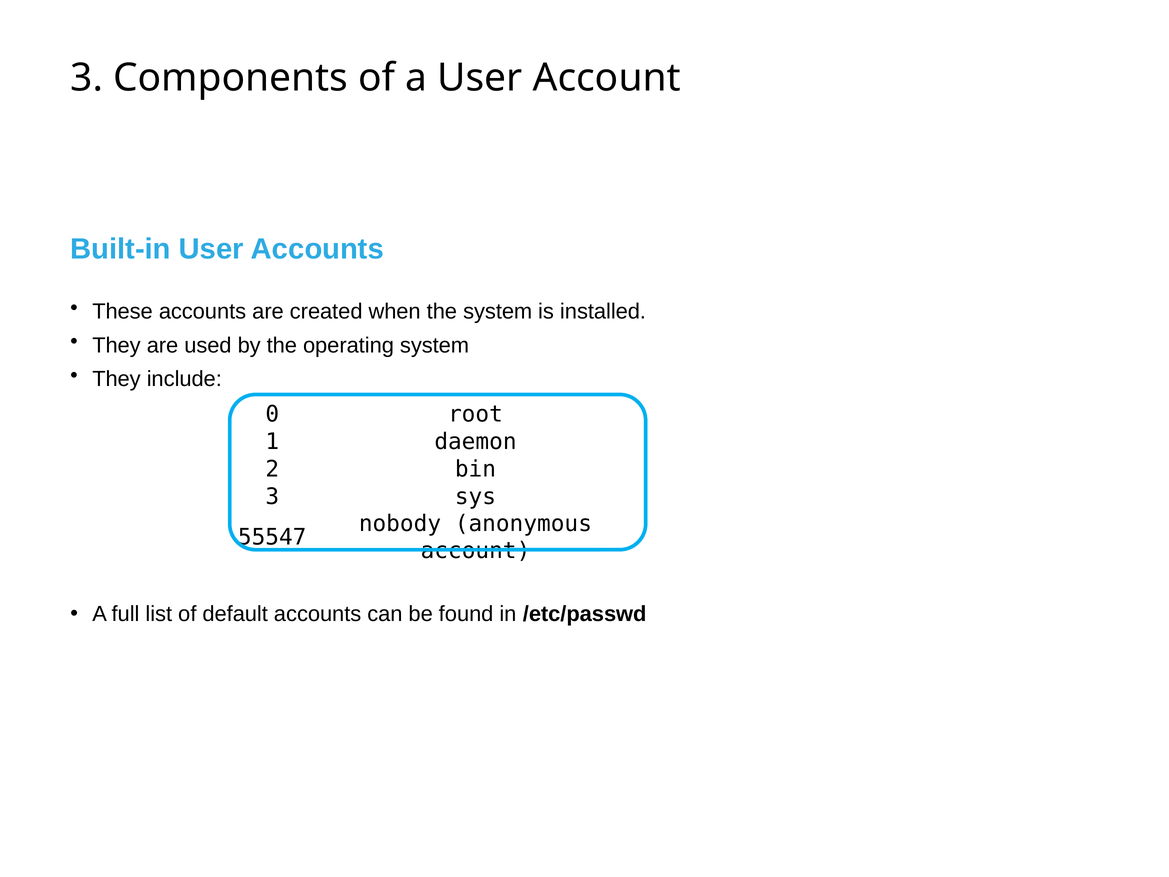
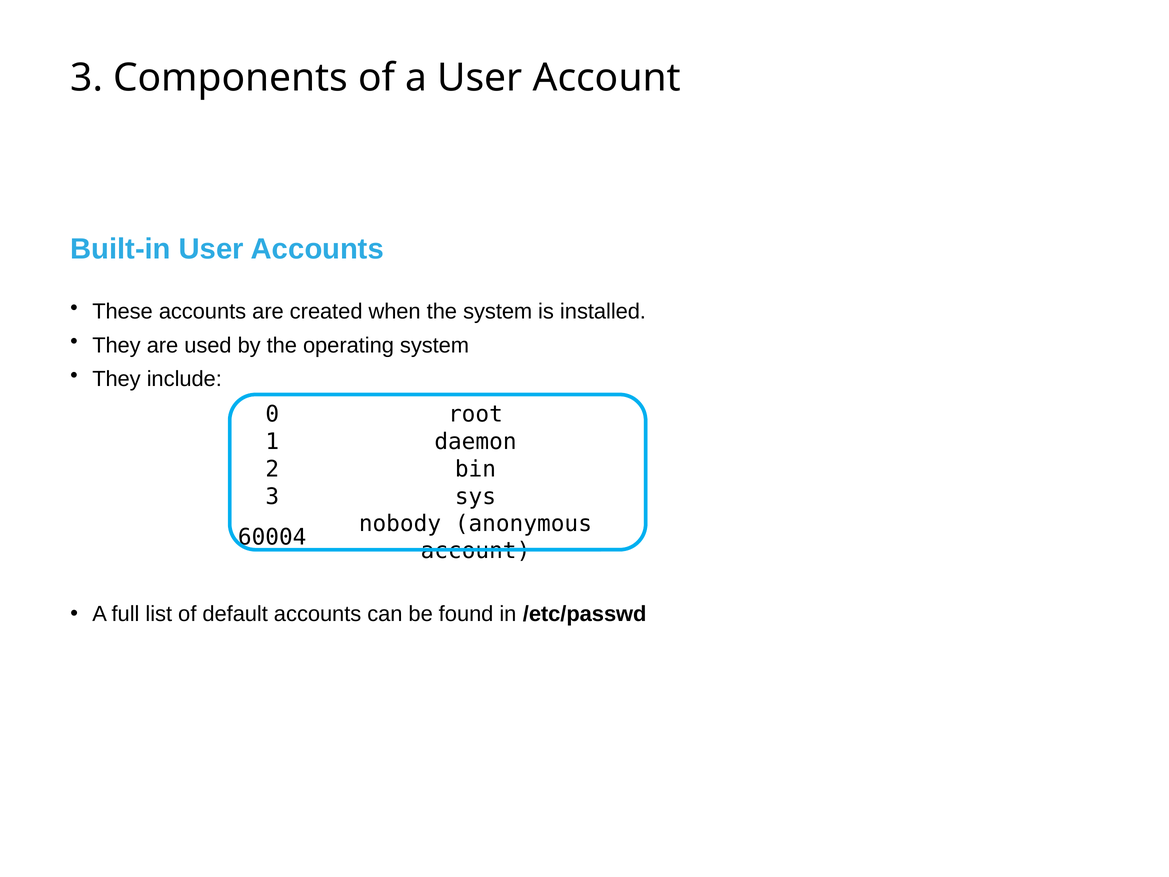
55547: 55547 -> 60004 (272, 537)
